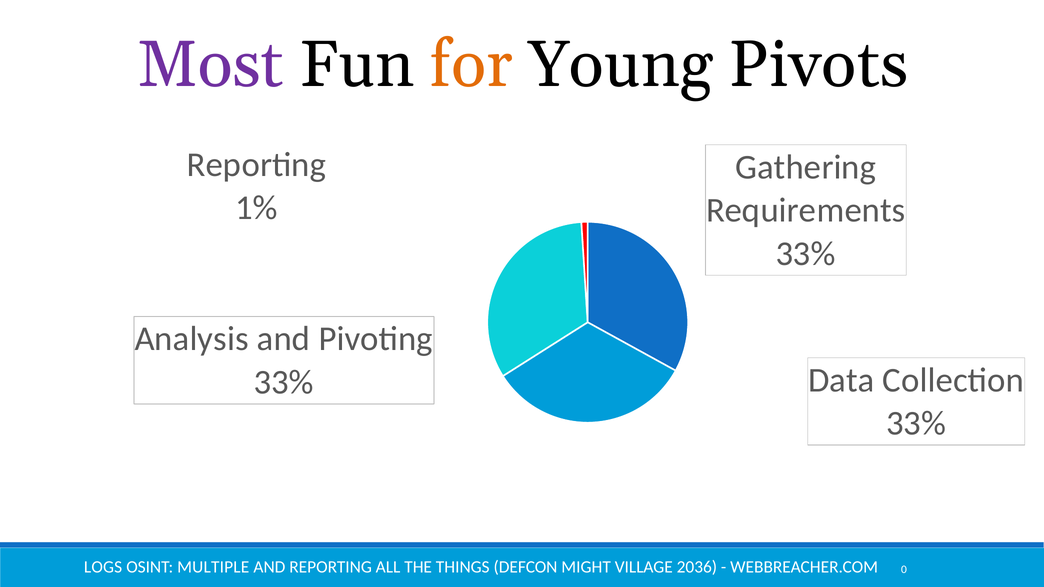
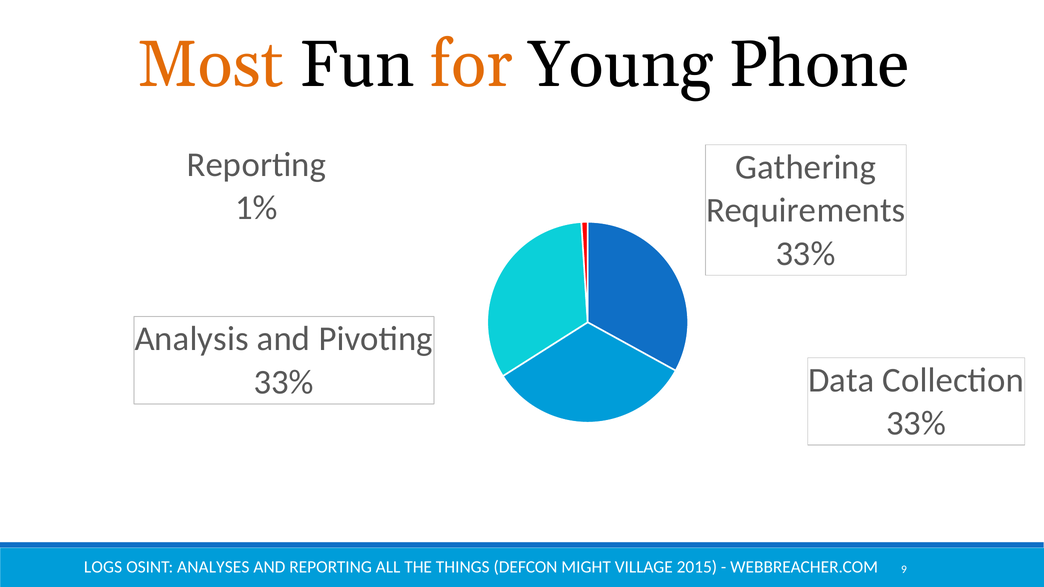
Most colour: purple -> orange (210, 65)
Pivots: Pivots -> Phone (819, 65)
MULTIPLE: MULTIPLE -> ANALYSES (213, 567)
2036: 2036 -> 2015 (697, 567)
0: 0 -> 9 (904, 569)
